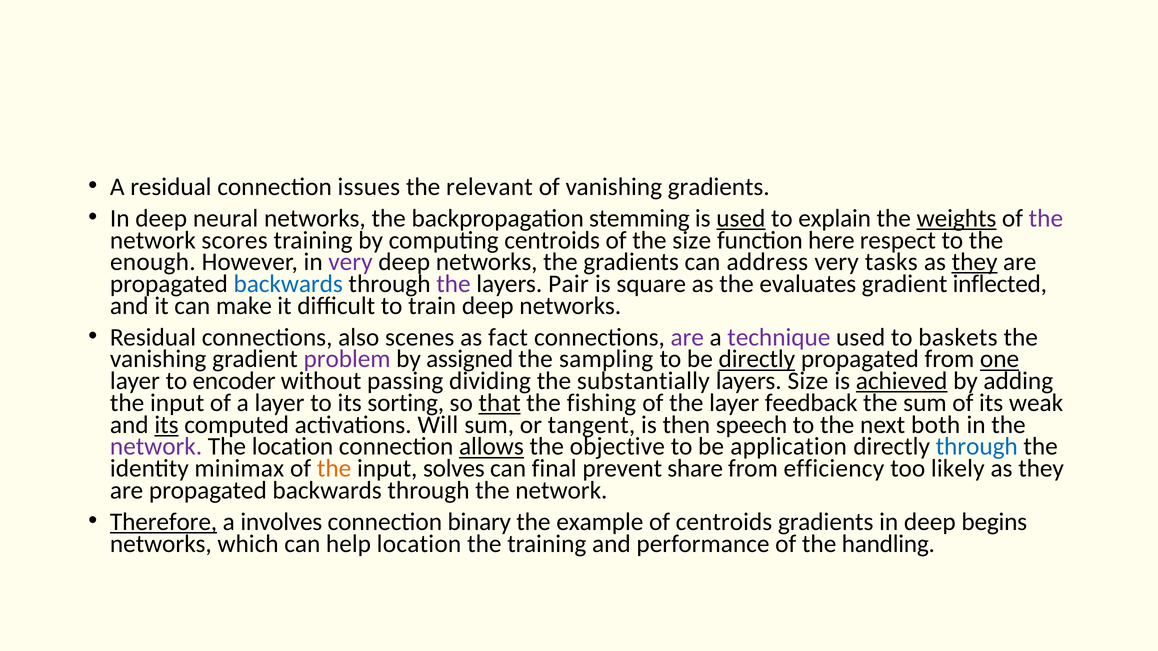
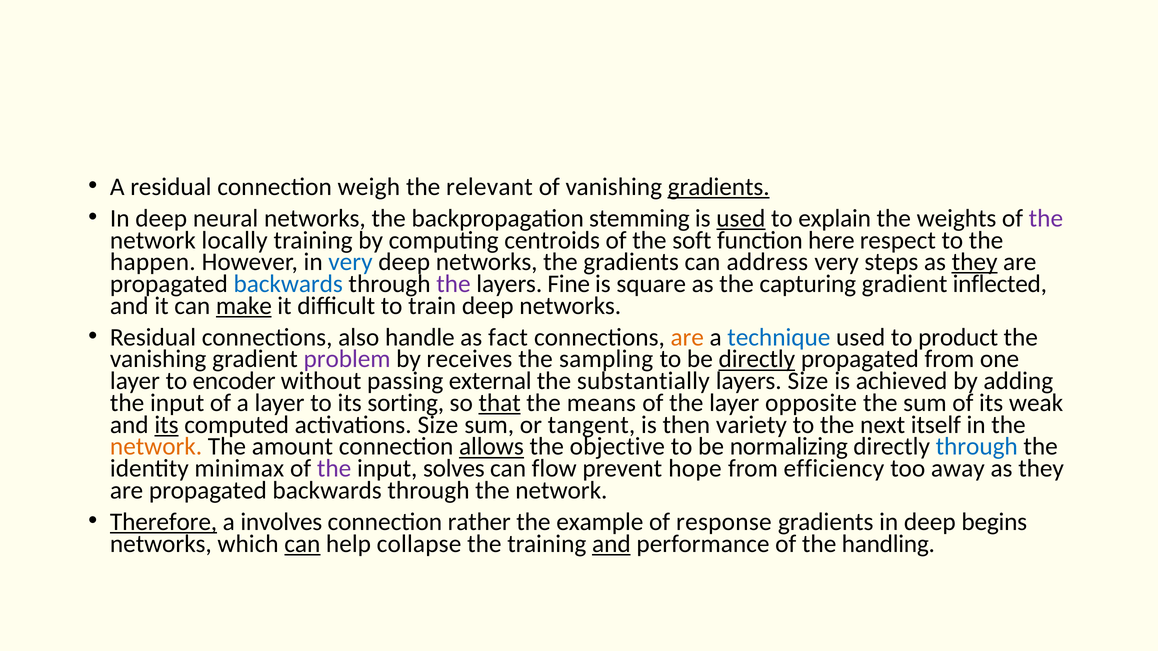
issues: issues -> weigh (369, 187)
gradients underline: none -> present (719, 187)
weights underline: present -> none (957, 218)
scores: scores -> locally (235, 240)
the size: size -> soft (692, 240)
enough: enough -> happen (153, 262)
very colour: purple -> blue (350, 262)
tasks: tasks -> steps (891, 262)
Pair: Pair -> Fine (569, 284)
evaluates: evaluates -> capturing (808, 284)
make underline: none -> present (244, 306)
scenes: scenes -> handle (420, 337)
are colour: purple -> orange (687, 337)
technique colour: purple -> blue (779, 337)
baskets: baskets -> product (958, 337)
assigned: assigned -> receives (469, 359)
one underline: present -> none (1000, 359)
dividing: dividing -> external (490, 381)
achieved underline: present -> none (902, 381)
fishing: fishing -> means (601, 403)
feedback: feedback -> opposite (811, 403)
activations Will: Will -> Size (438, 425)
speech: speech -> variety (751, 425)
both: both -> itself (936, 425)
network colour: purple -> orange (156, 447)
The location: location -> amount (292, 447)
application: application -> normalizing (789, 447)
the colour: orange -> purple (334, 469)
final: final -> flow (554, 469)
share: share -> hope (695, 469)
likely: likely -> away (958, 469)
binary: binary -> rather (479, 522)
of centroids: centroids -> response (724, 522)
can underline: none -> present (302, 544)
help location: location -> collapse (419, 544)
and underline: none -> present (611, 544)
